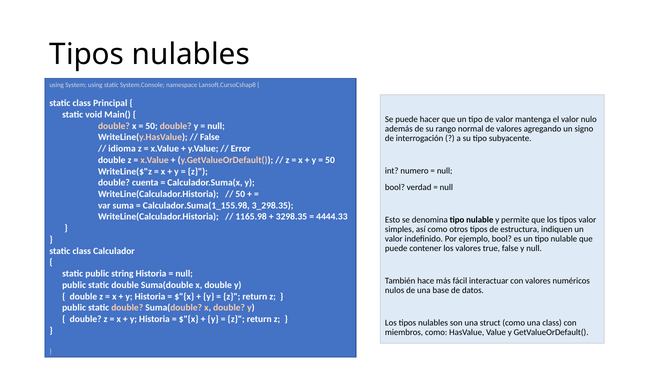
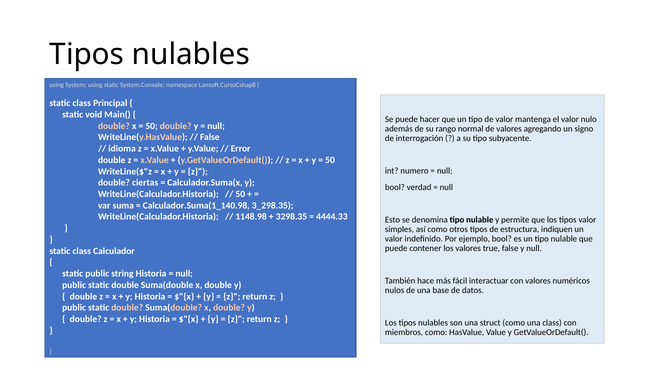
cuenta: cuenta -> ciertas (145, 183)
Calculador.Suma(1_155.98: Calculador.Suma(1_155.98 -> Calculador.Suma(1_140.98 (196, 206)
1165.98: 1165.98 -> 1148.98 (251, 217)
